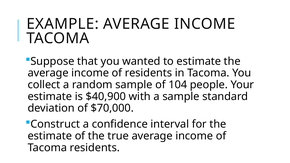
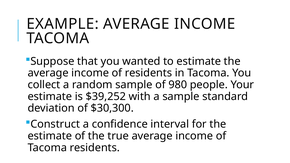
104: 104 -> 980 (178, 85)
$40,900: $40,900 -> $39,252 (106, 97)
$70,000: $70,000 -> $30,300 (112, 108)
